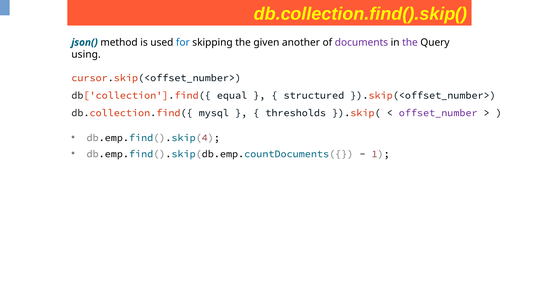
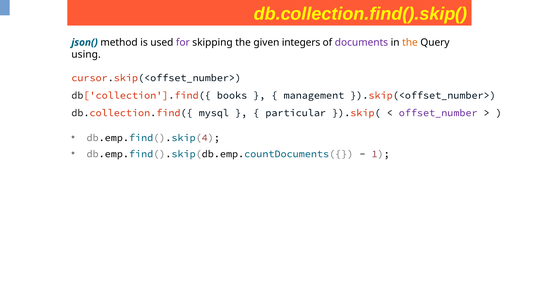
for colour: blue -> purple (183, 42)
another: another -> integers (301, 42)
the colour: purple -> orange (410, 42)
equal: equal -> books (232, 95)
structured: structured -> management (314, 95)
thresholds: thresholds -> particular (296, 113)
